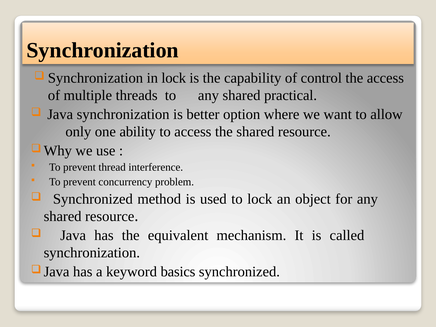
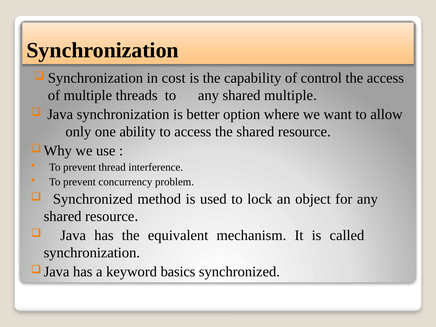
in lock: lock -> cost (174, 78)
shared practical: practical -> multiple (290, 95)
